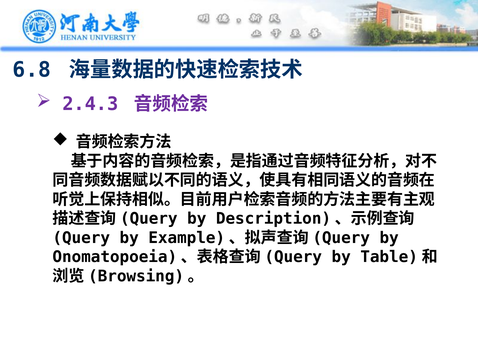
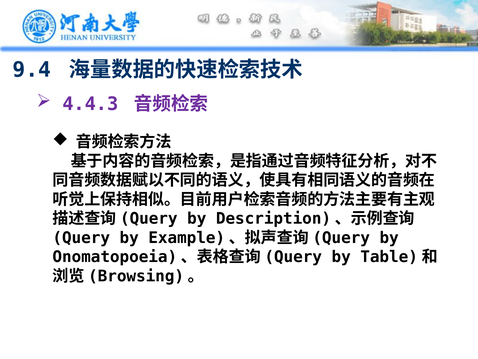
6.8: 6.8 -> 9.4 (32, 70)
2.4.3: 2.4.3 -> 4.4.3 (90, 104)
